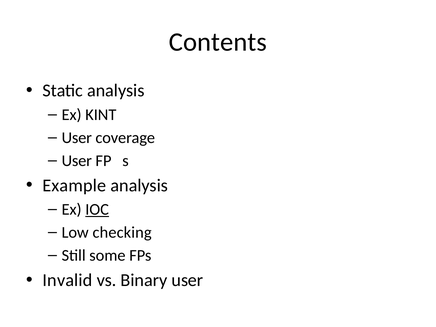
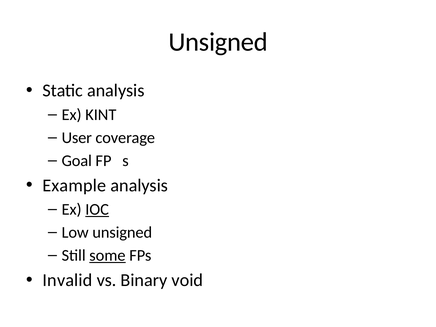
Contents: Contents -> Unsigned (218, 42)
User: User -> Goal (77, 161)
Low checking: checking -> unsigned (122, 232)
some underline: none -> present (107, 255)
Binary user: user -> void (187, 280)
